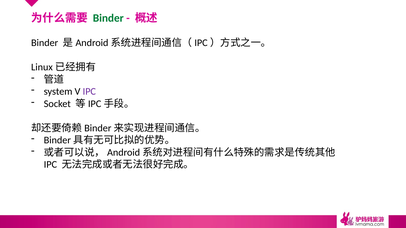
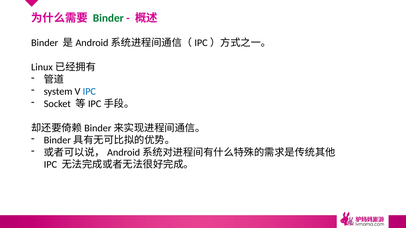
IPC colour: purple -> blue (89, 92)
